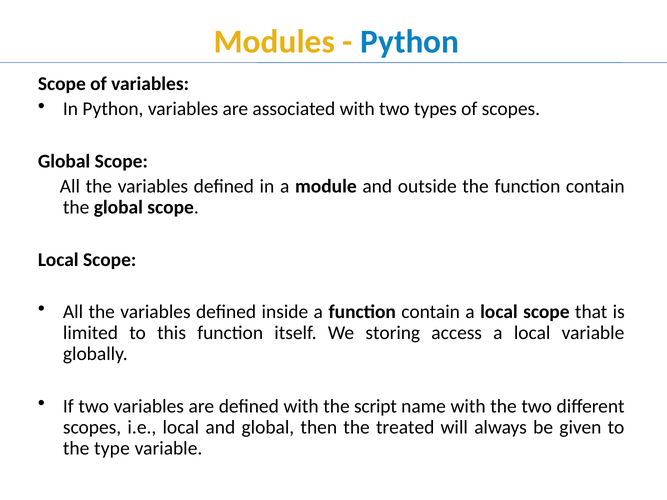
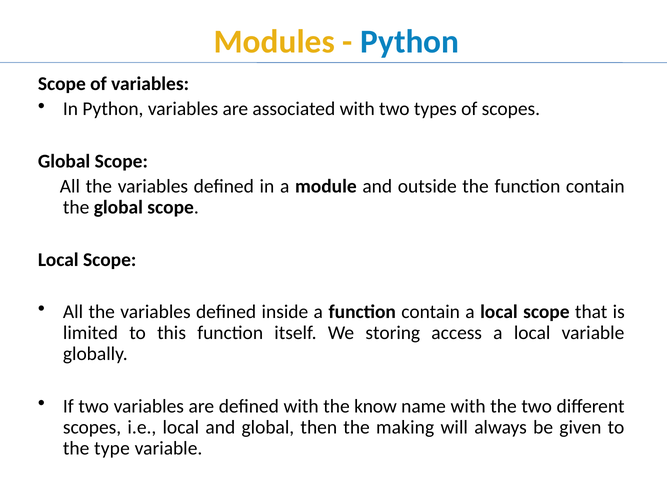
script: script -> know (375, 406)
treated: treated -> making (405, 427)
